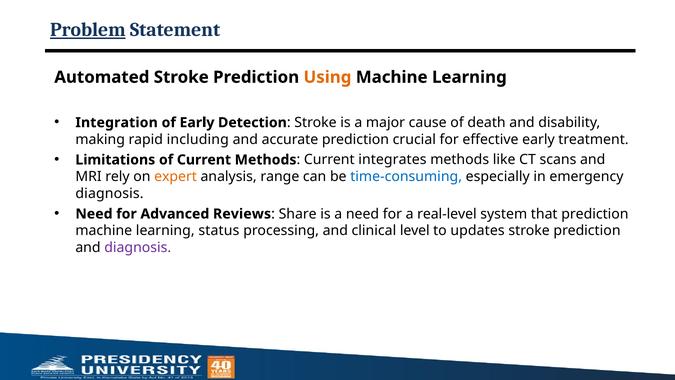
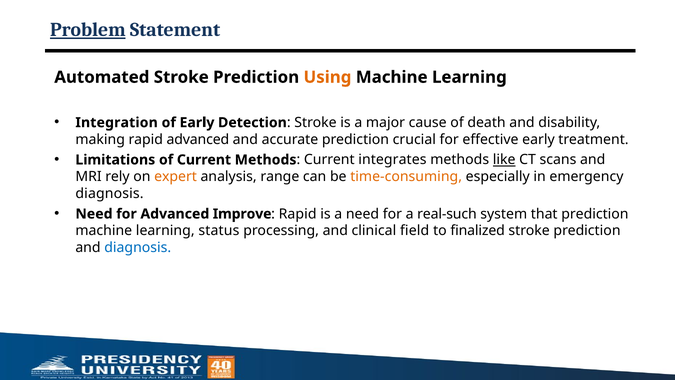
rapid including: including -> advanced (198, 139)
like underline: none -> present (504, 160)
time-consuming colour: blue -> orange (406, 177)
Reviews: Reviews -> Improve (242, 214)
Share: Share -> Rapid (298, 214)
real-level: real-level -> real-such (447, 214)
level: level -> field (415, 231)
updates: updates -> finalized (478, 231)
diagnosis colour: purple -> blue (138, 248)
